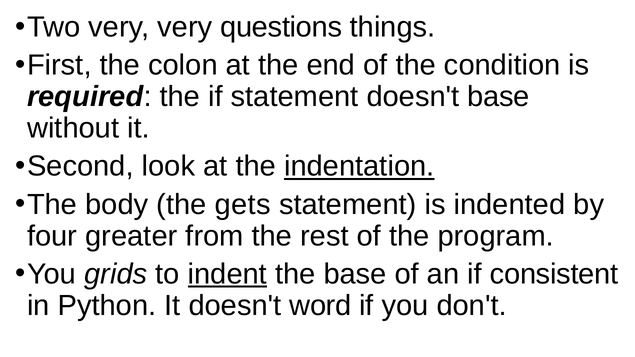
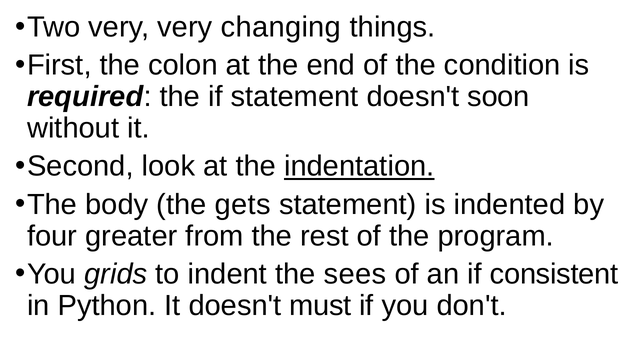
questions: questions -> changing (281, 27)
doesn't base: base -> soon (498, 97)
indent underline: present -> none (227, 274)
the base: base -> sees (355, 274)
word: word -> must (320, 306)
